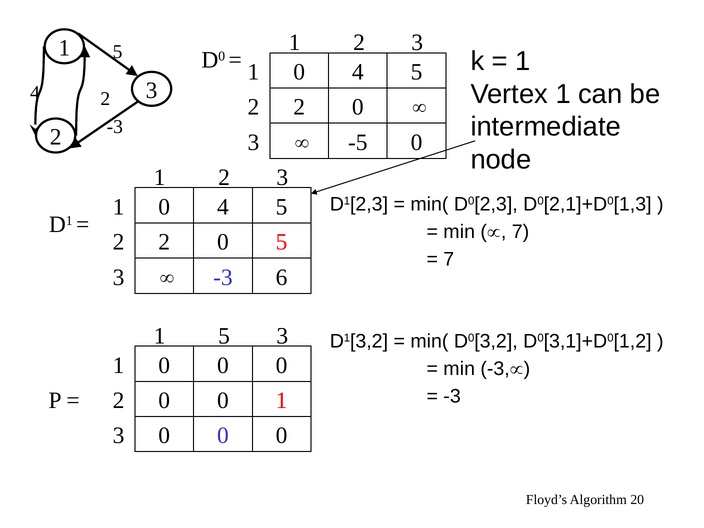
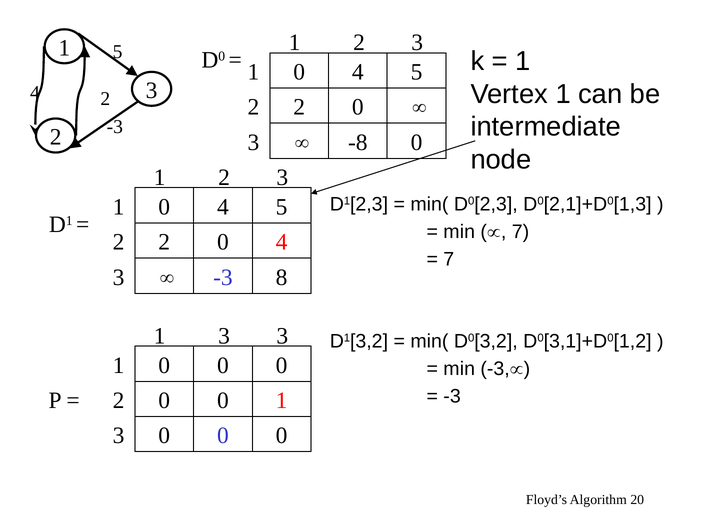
-5: -5 -> -8 (358, 142)
2 0 5: 5 -> 4 (282, 242)
6: 6 -> 8 (282, 277)
1 5: 5 -> 3 (224, 336)
